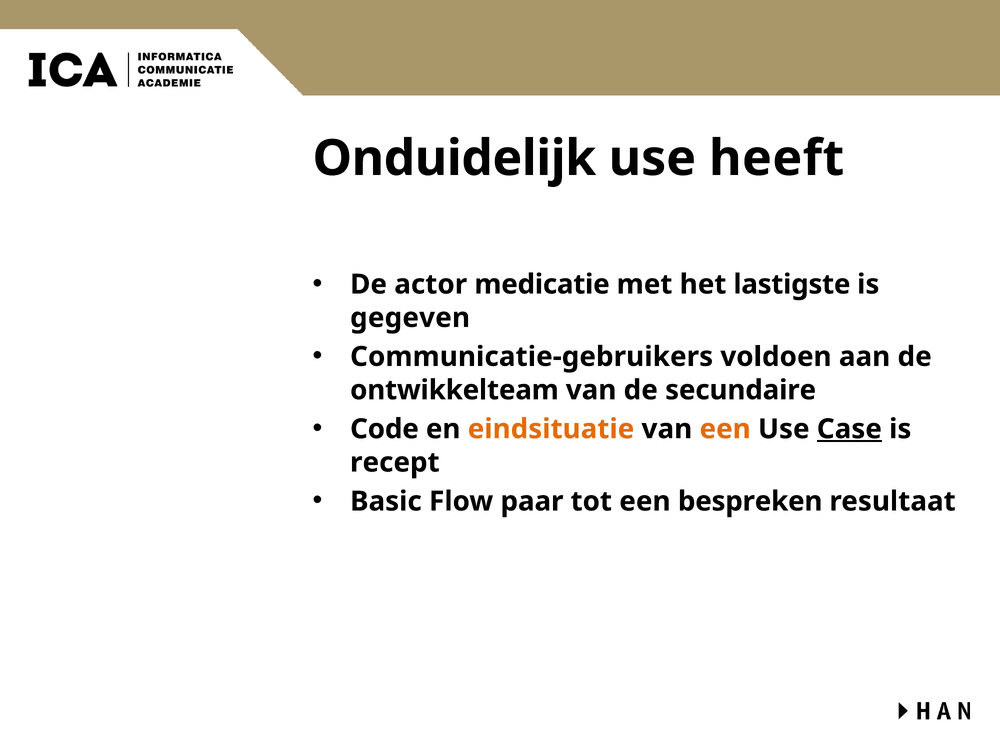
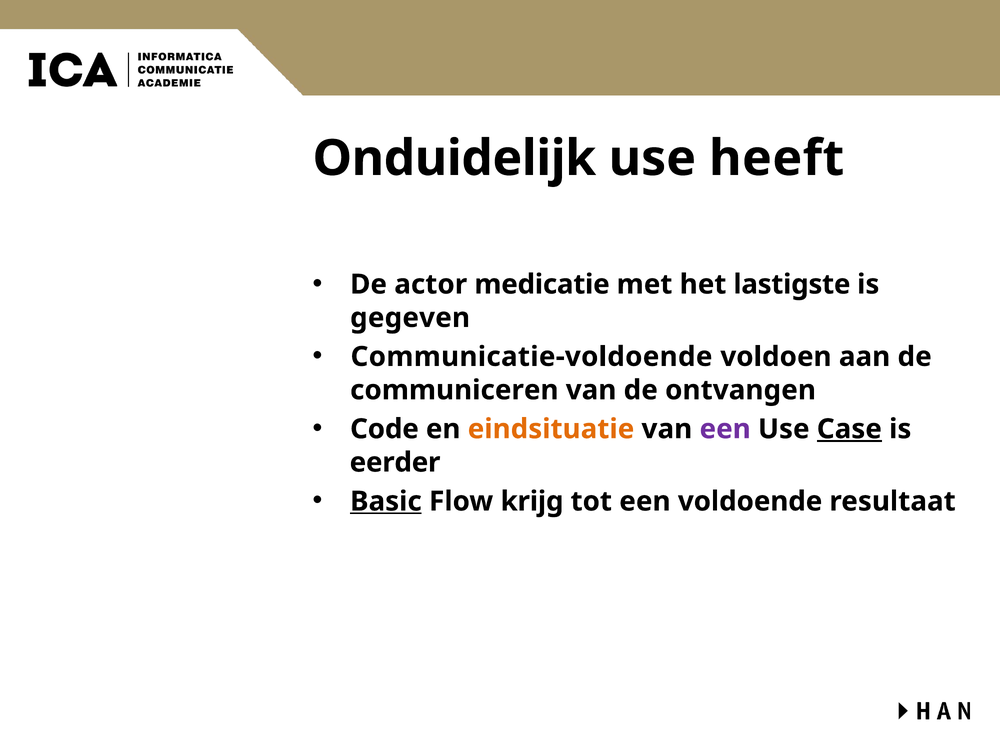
Communicatie-gebruikers: Communicatie-gebruikers -> Communicatie-voldoende (531, 357)
ontwikkelteam: ontwikkelteam -> communiceren (454, 390)
secundaire: secundaire -> ontvangen (740, 390)
een colour: orange -> purple (725, 429)
recept: recept -> eerder (395, 462)
Basic underline: none -> present (386, 501)
paar: paar -> krijg (532, 501)
bespreken: bespreken -> voldoende (750, 501)
